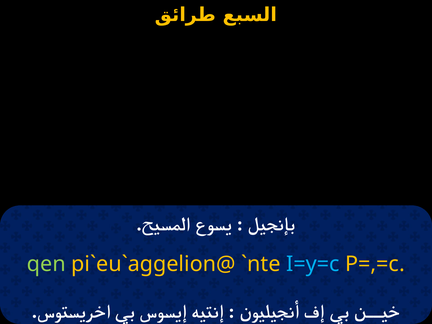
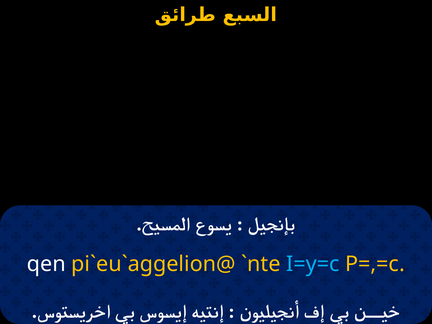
qen colour: light green -> white (46, 264)
